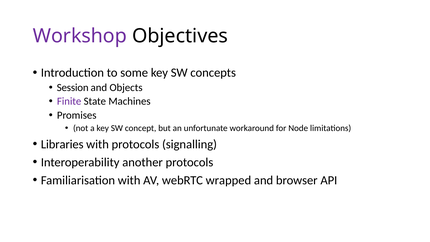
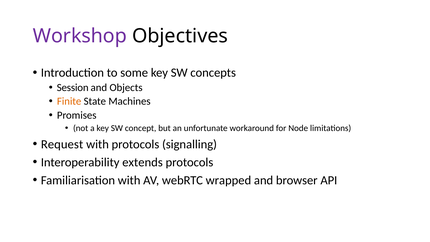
Finite colour: purple -> orange (69, 101)
Libraries: Libraries -> Request (62, 144)
another: another -> extends (143, 162)
